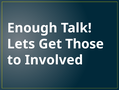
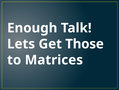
Involved: Involved -> Matrices (54, 60)
